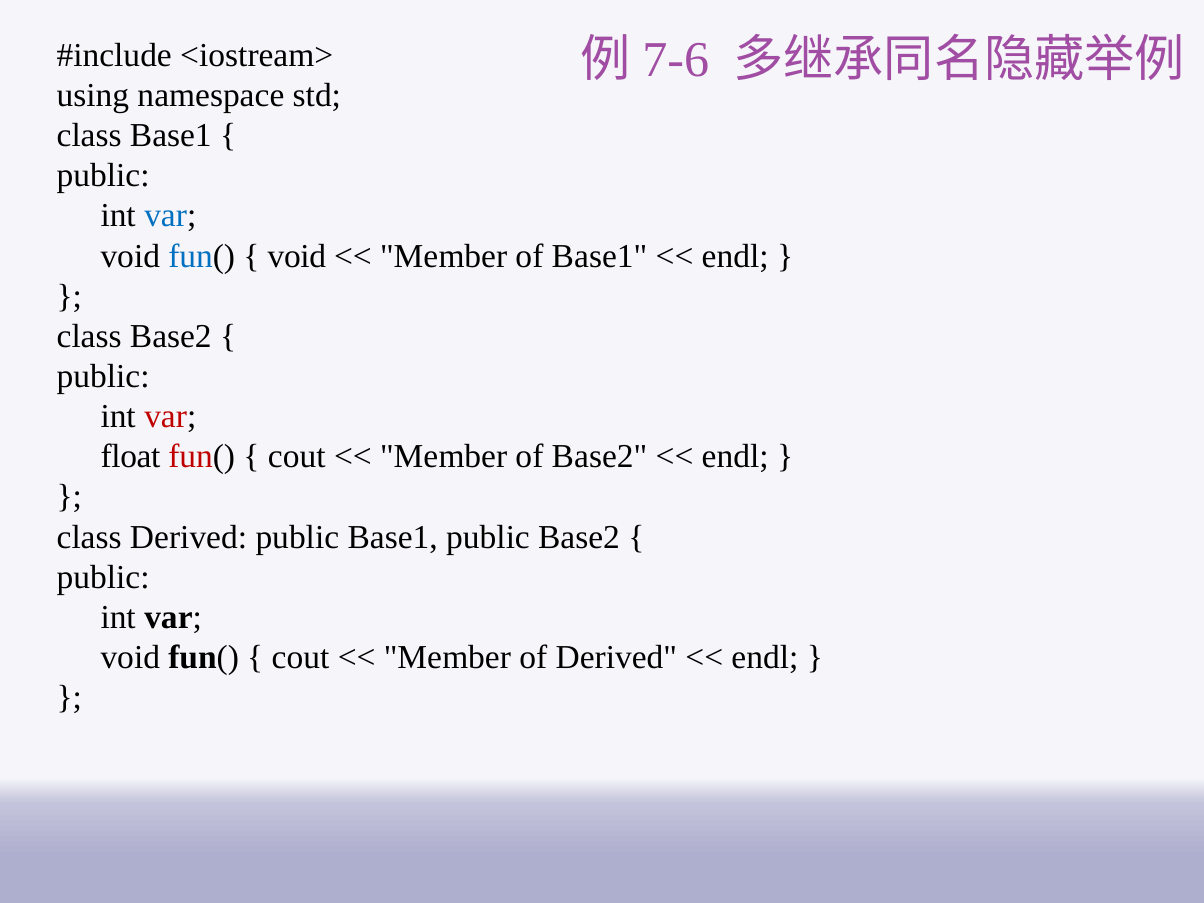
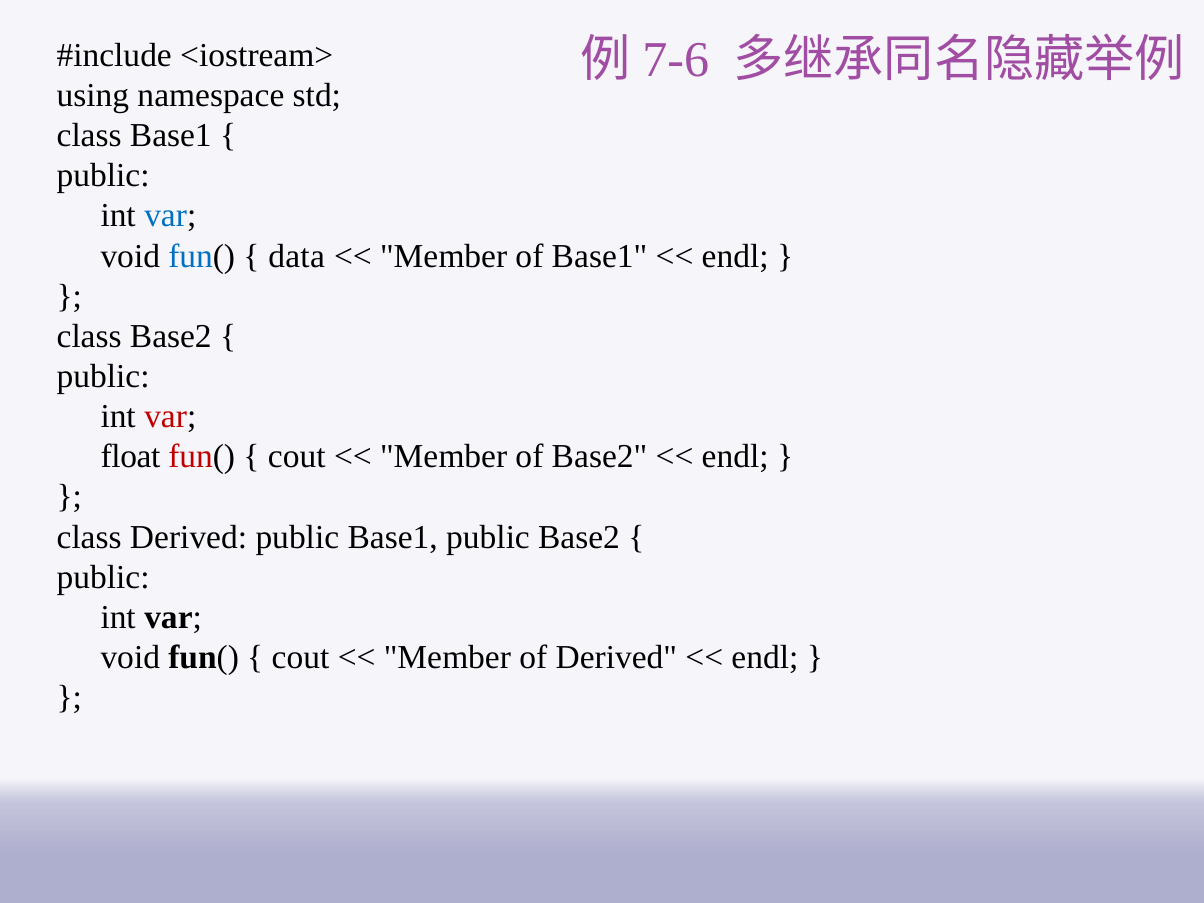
void: void -> data (297, 256)
